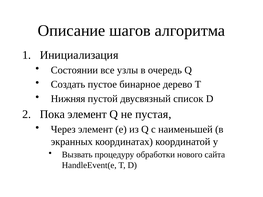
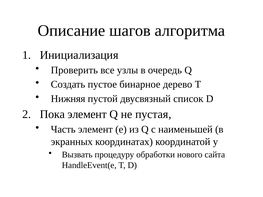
Состоянии: Состоянии -> Проверить (74, 70)
Через: Через -> Часть (63, 130)
